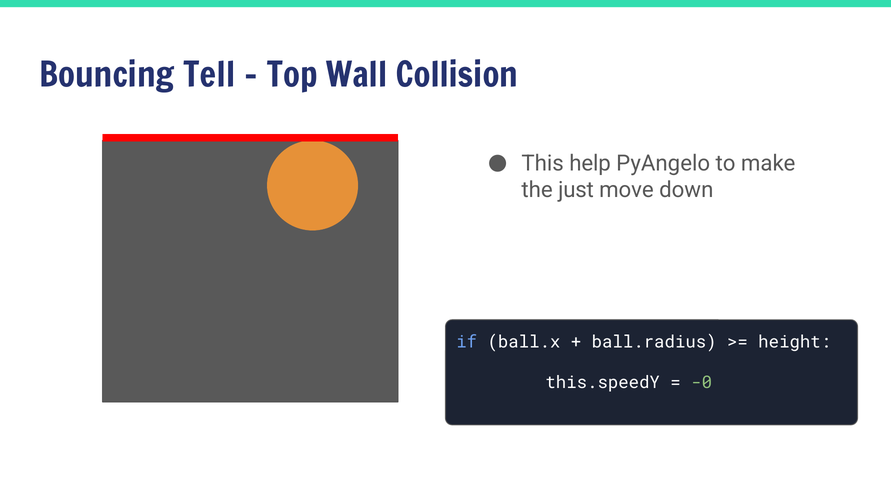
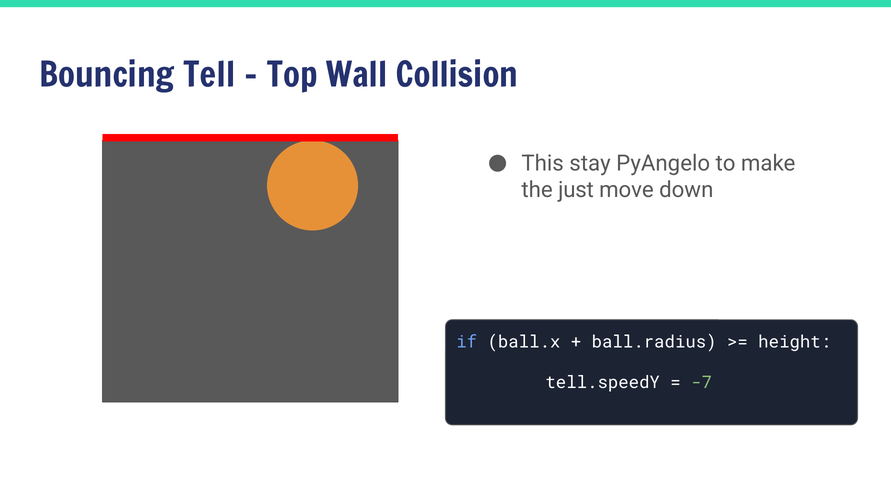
help: help -> stay (590, 163)
this.speedY: this.speedY -> tell.speedY (603, 383)
-0: -0 -> -7 (702, 383)
